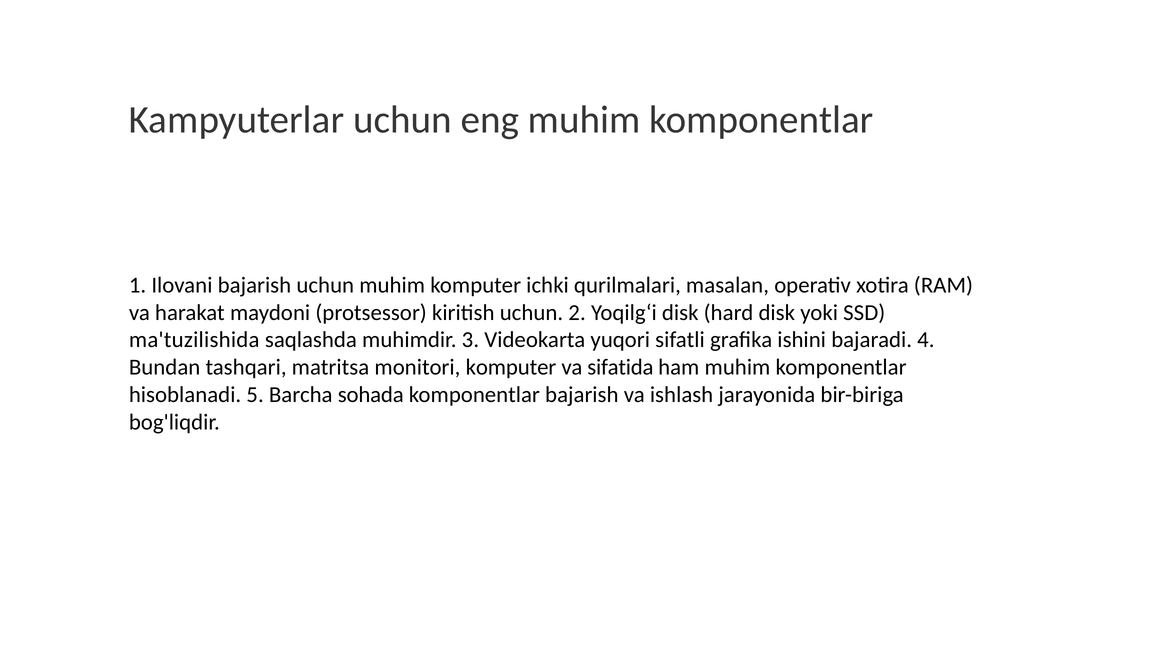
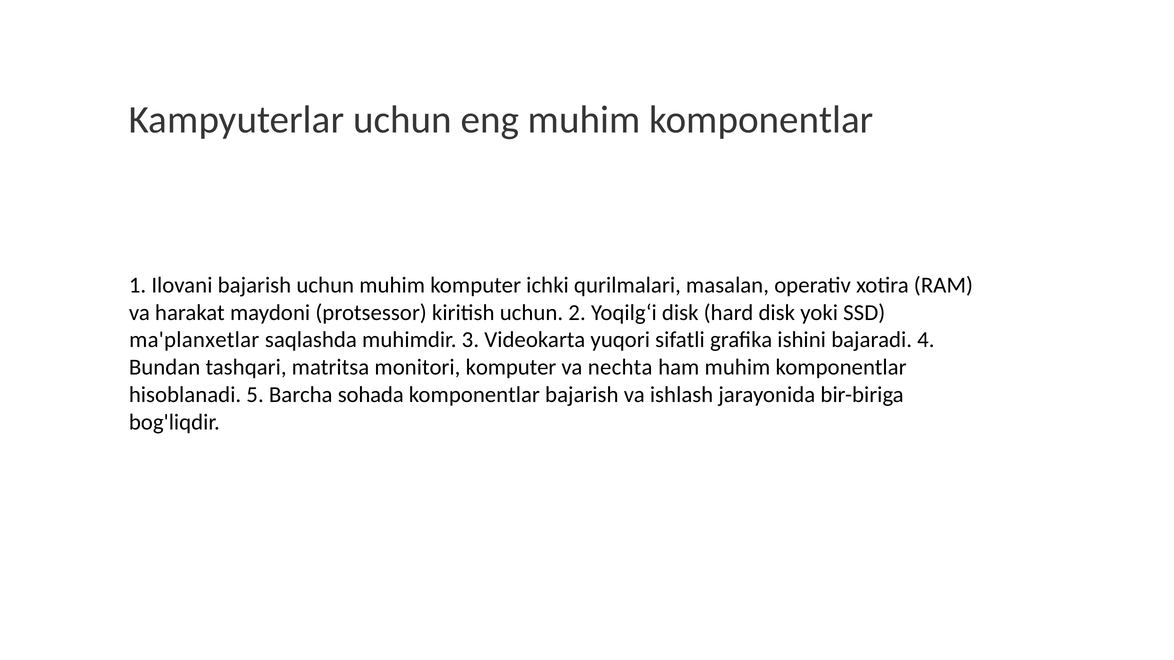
ma'tuzilishida: ma'tuzilishida -> ma'planxetlar (194, 340)
sifatida: sifatida -> nechta (620, 367)
